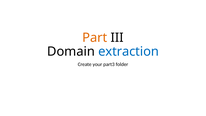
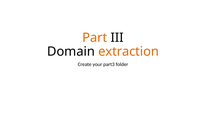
extraction colour: blue -> orange (129, 51)
